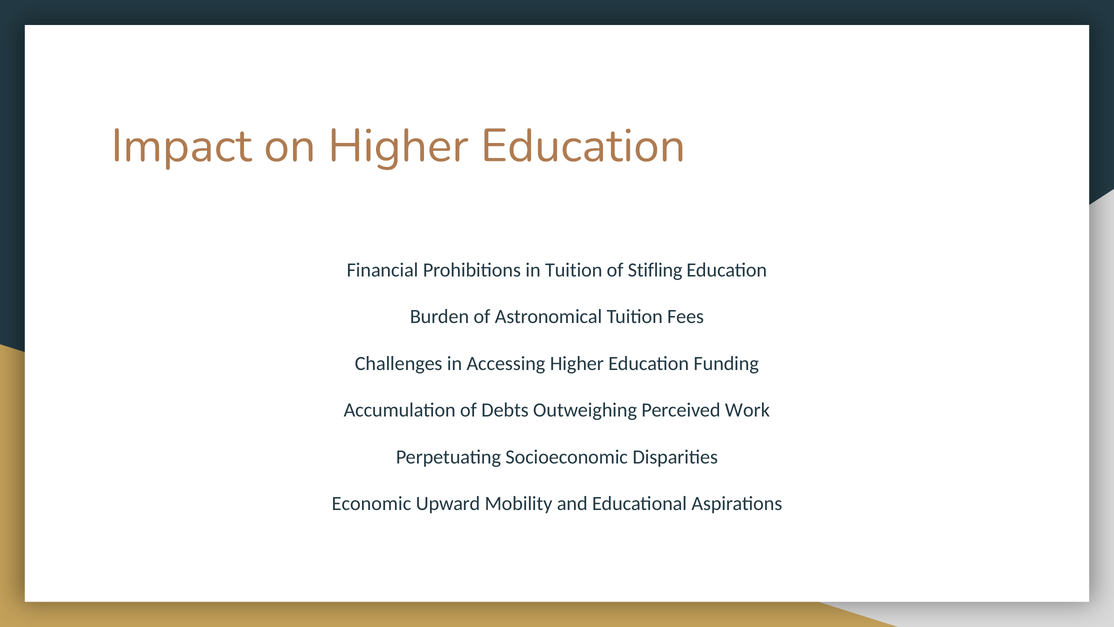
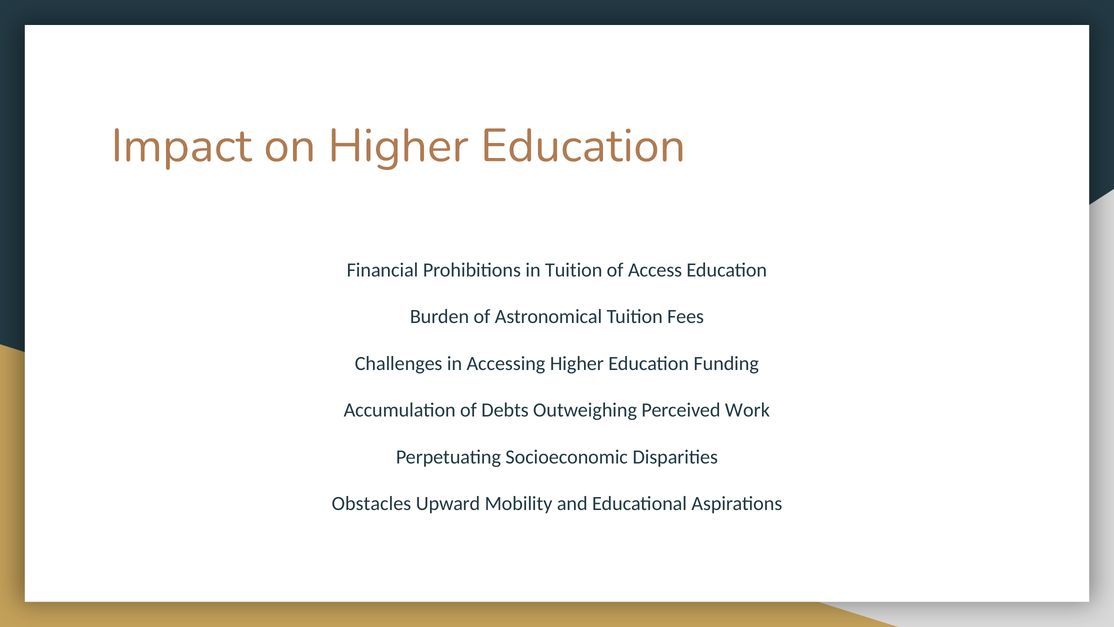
Stifling: Stifling -> Access (655, 270)
Economic: Economic -> Obstacles (371, 503)
